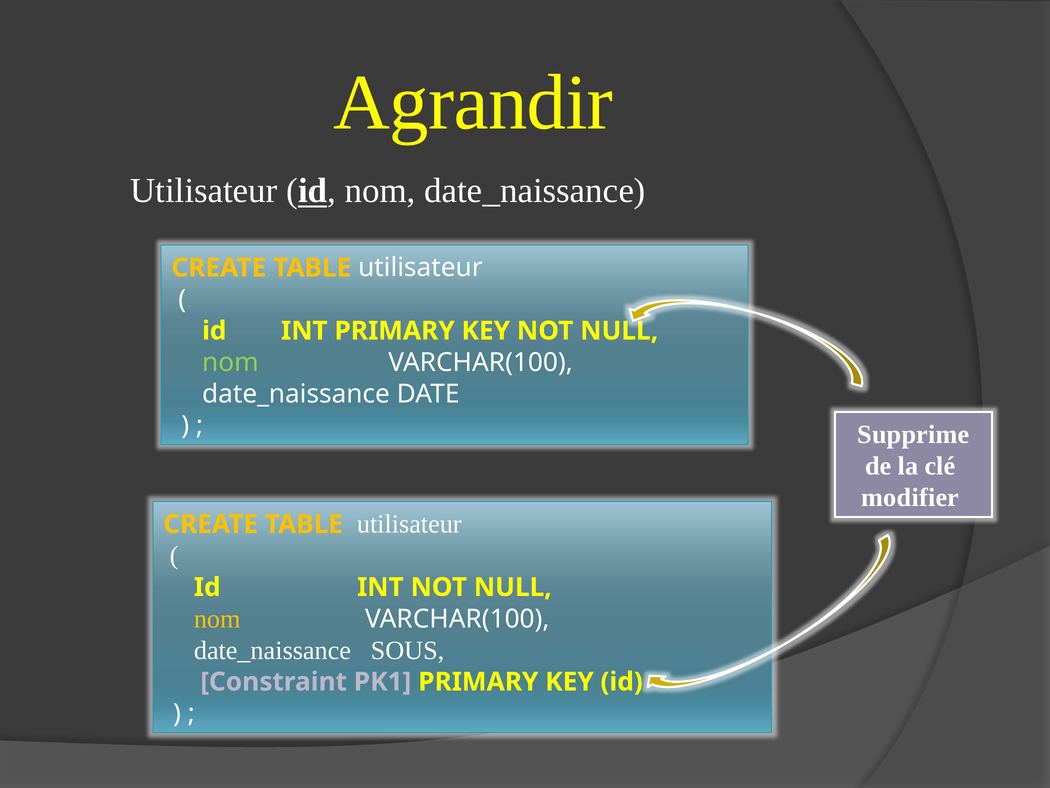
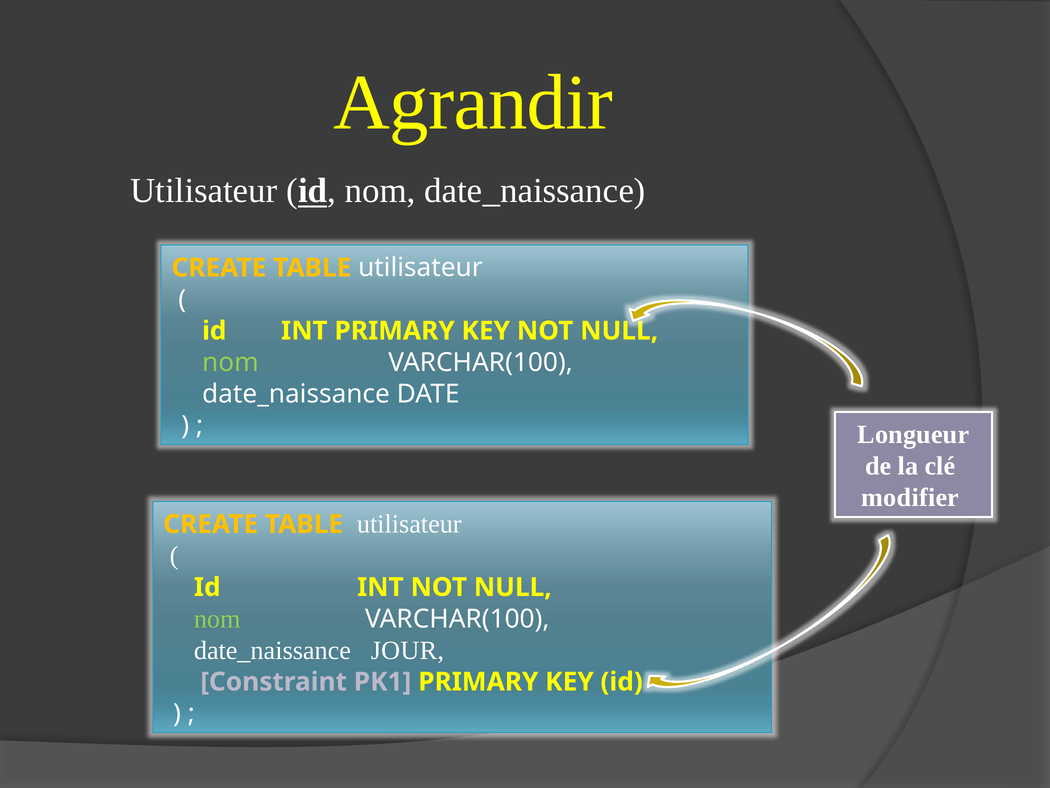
Supprime: Supprime -> Longueur (913, 434)
nom colour: yellow -> light green (217, 618)
SOUS: SOUS -> JOUR (407, 650)
